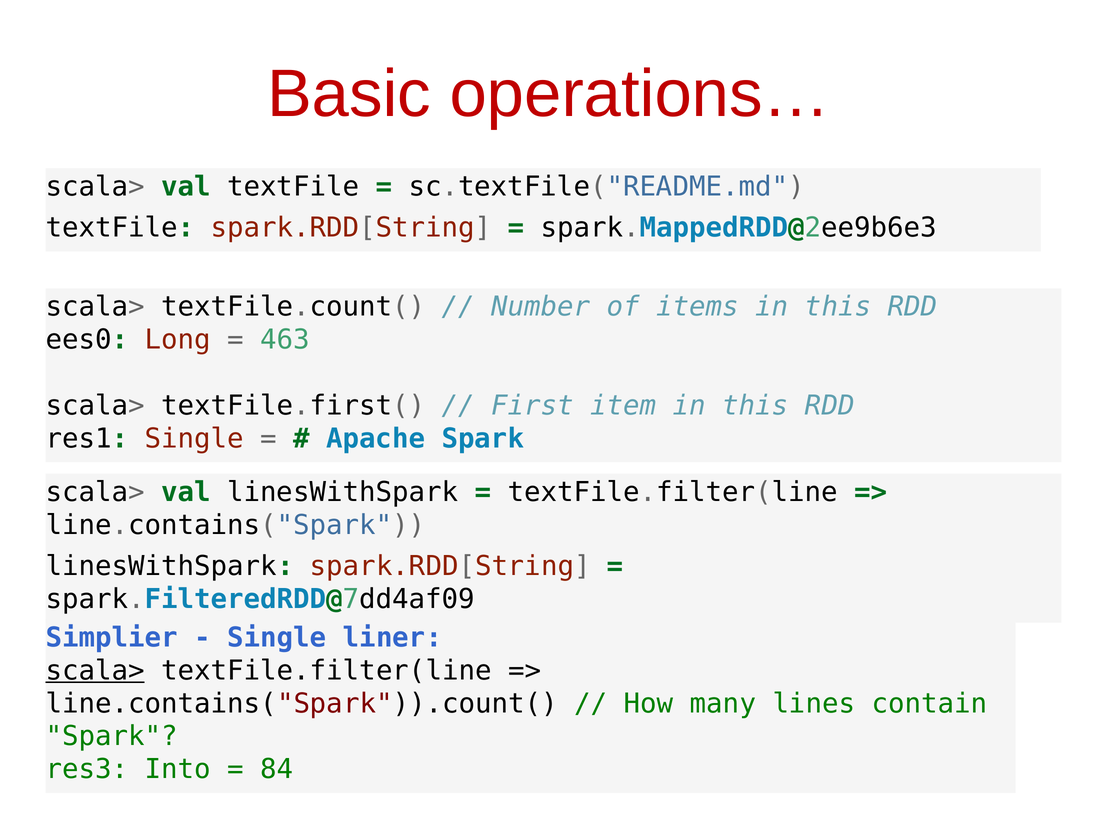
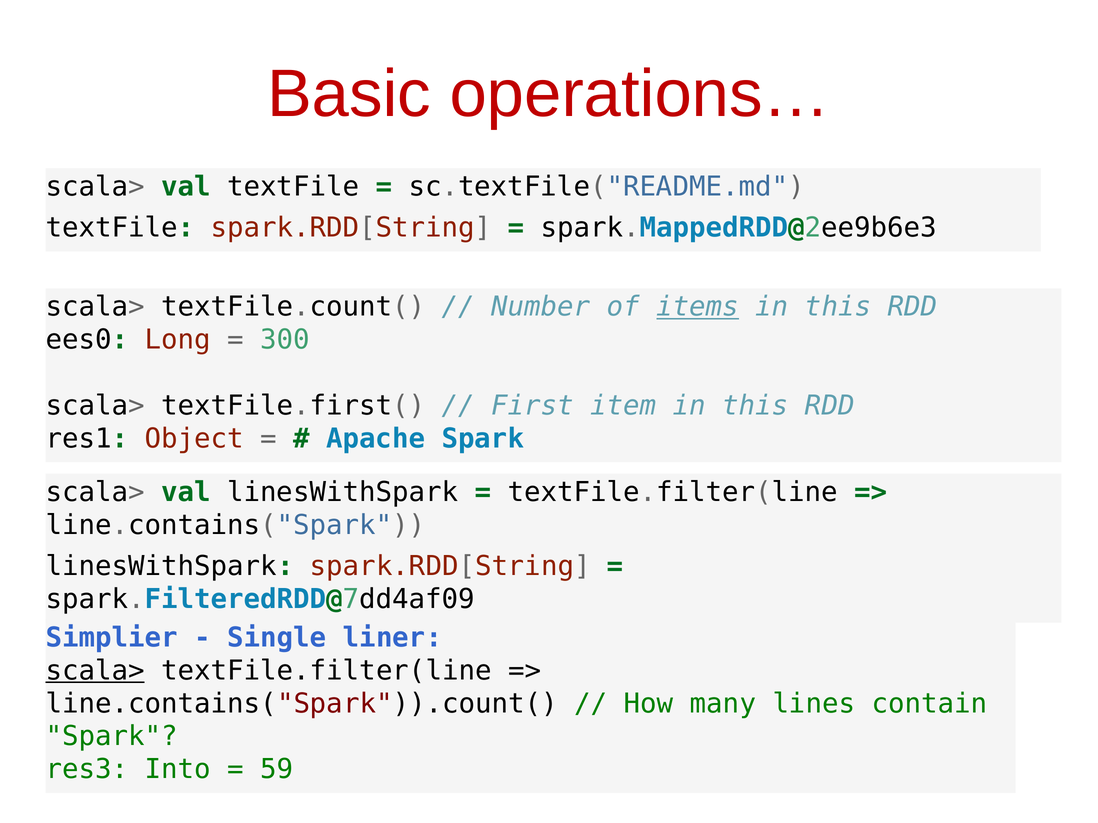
items underline: none -> present (698, 307)
463: 463 -> 300 (285, 340)
res1 Single: Single -> Object (194, 439)
84: 84 -> 59 (277, 770)
